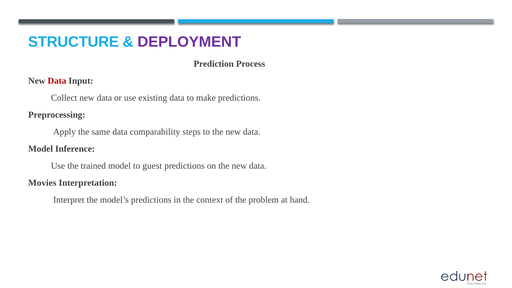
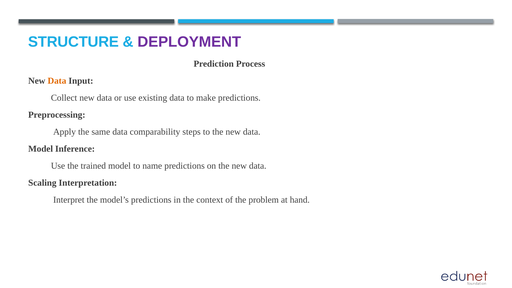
Data colour: red -> orange (57, 81)
guest: guest -> name (152, 166)
Movies: Movies -> Scaling (42, 183)
